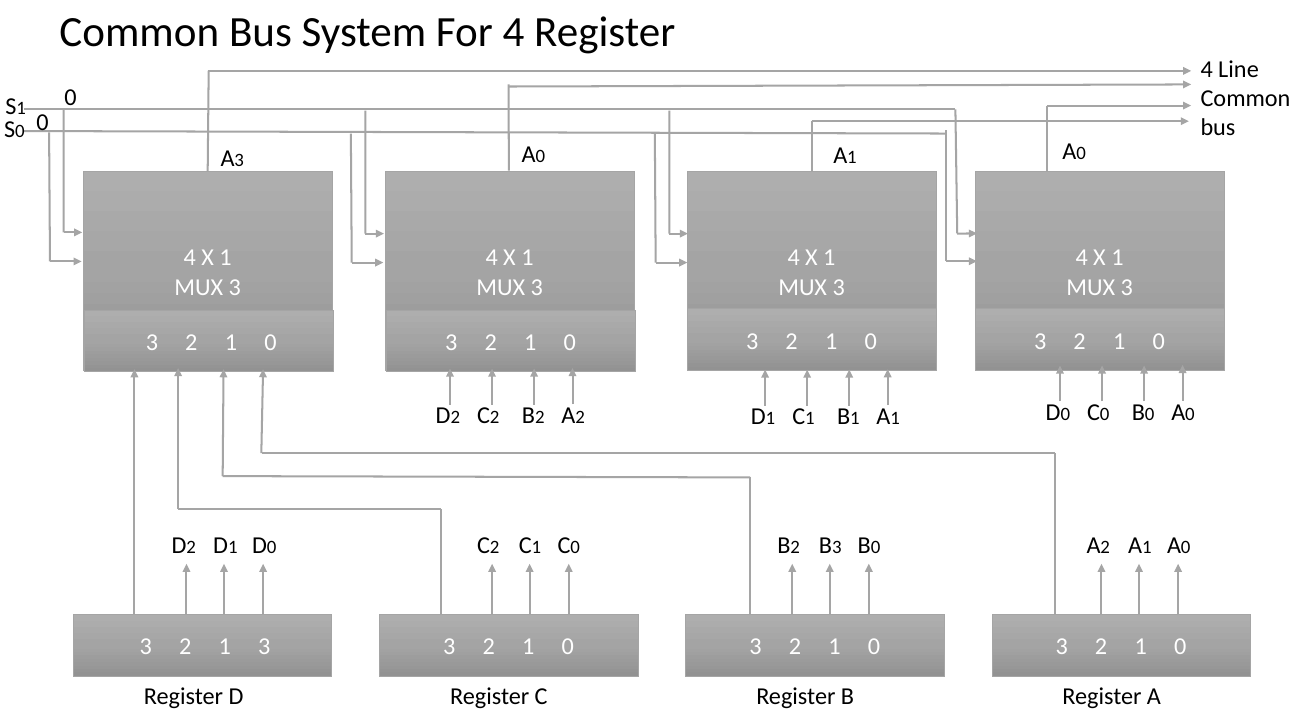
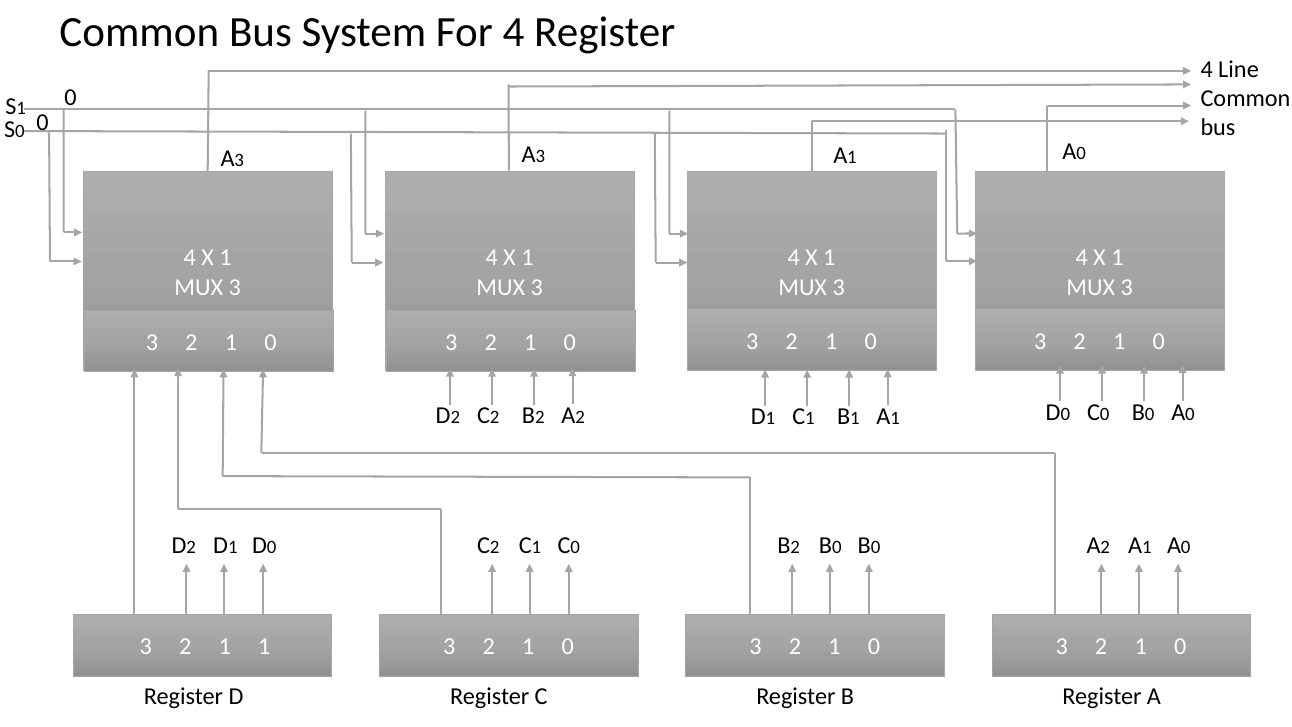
3 A 0: 0 -> 3 (540, 157)
2 B 3: 3 -> 0 (837, 547)
1 3: 3 -> 1 (264, 647)
